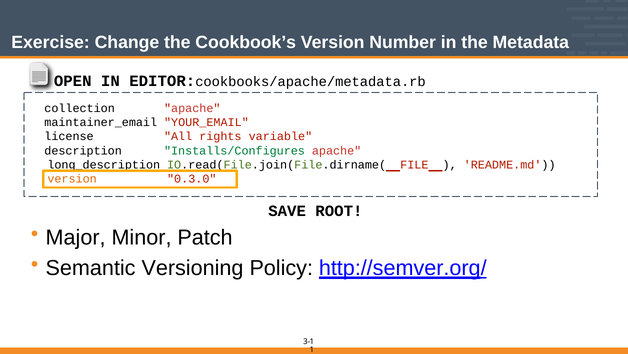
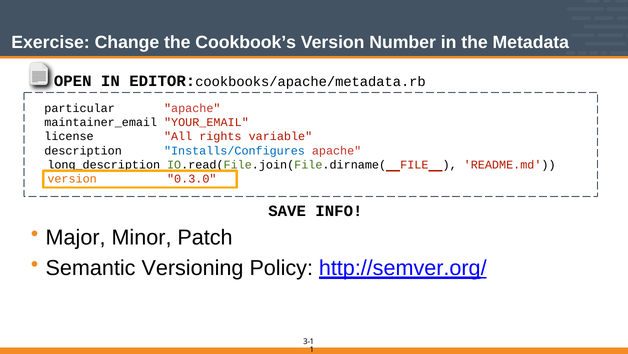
collection: collection -> particular (80, 108)
Installs/Configures colour: green -> blue (234, 150)
ROOT: ROOT -> INFO (339, 211)
